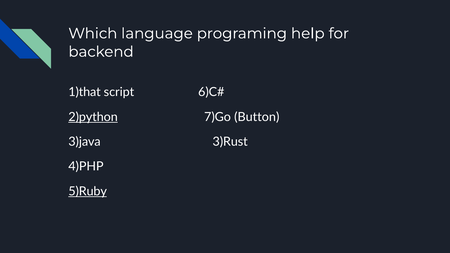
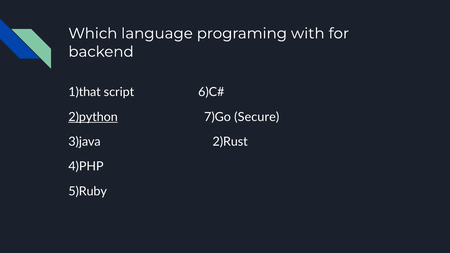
help: help -> with (308, 33)
Button: Button -> Secure (257, 117)
3)Rust: 3)Rust -> 2)Rust (230, 142)
5)Ruby underline: present -> none (88, 191)
